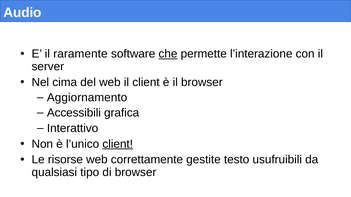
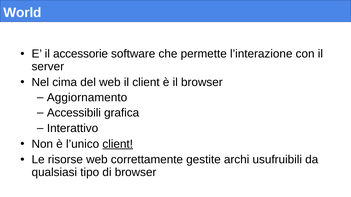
Audio: Audio -> World (22, 13)
raramente: raramente -> accessorie (81, 54)
che underline: present -> none (168, 54)
testo: testo -> archi (237, 160)
